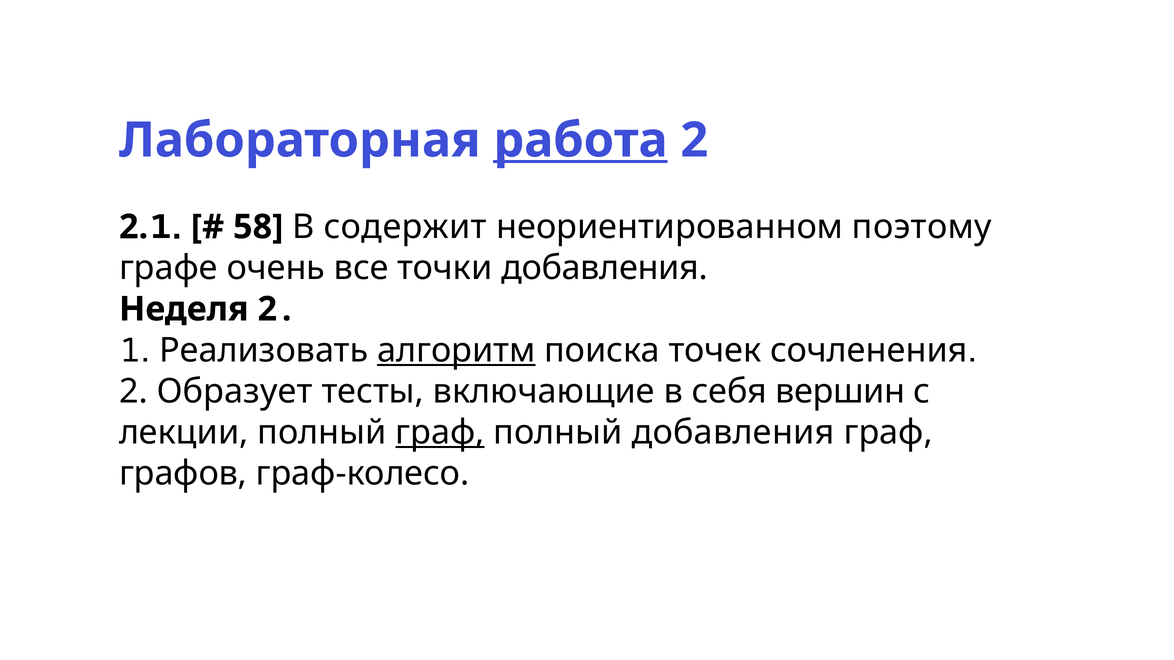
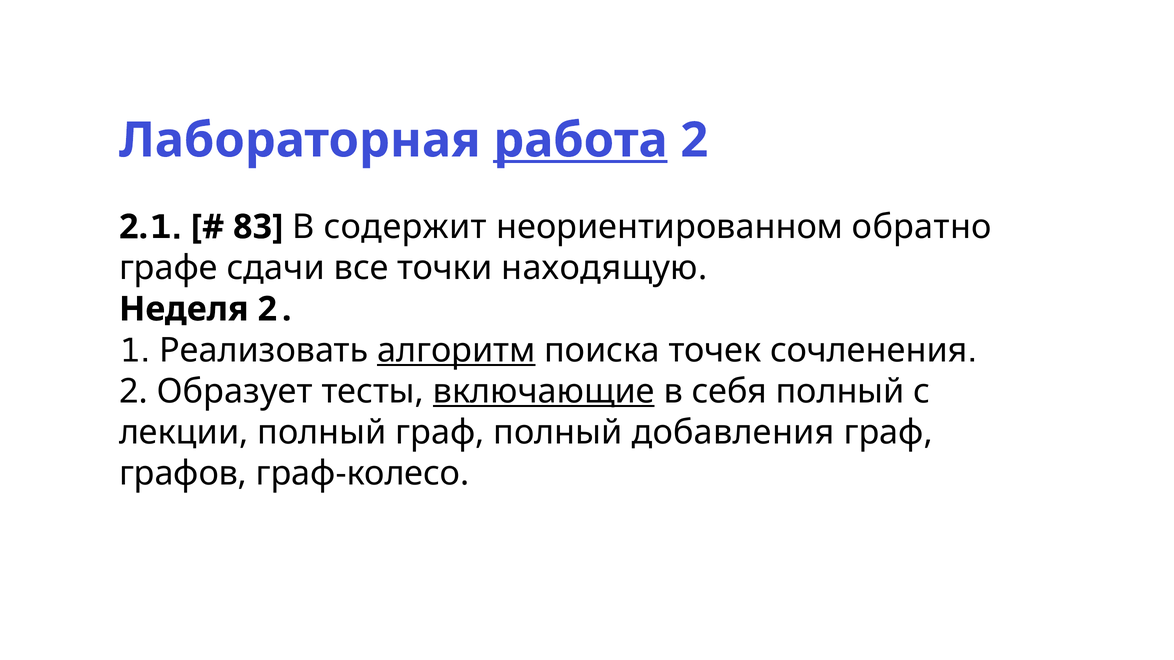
58: 58 -> 83 (258, 227)
поэтому: поэтому -> обратно (922, 227)
очень: очень -> сдачи (276, 268)
точки добавления: добавления -> находящую (604, 268)
включающие underline: none -> present (544, 392)
себя вершин: вершин -> полный (840, 392)
граф underline: present -> none (440, 433)
